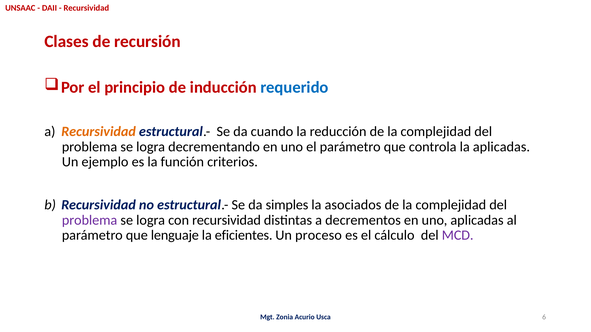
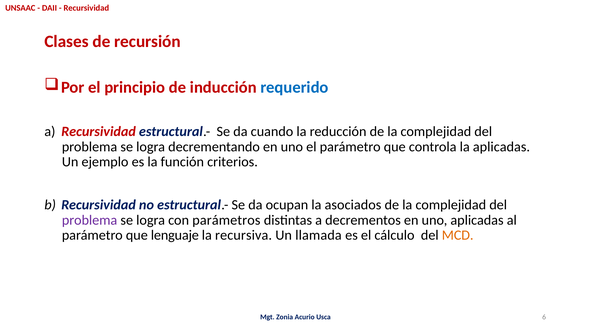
Recursividad colour: orange -> red (99, 132)
simples: simples -> ocupan (287, 205)
con recursividad: recursividad -> parámetros (226, 220)
eficientes: eficientes -> recursiva (244, 236)
proceso: proceso -> llamada (318, 236)
MCD colour: purple -> orange (458, 236)
